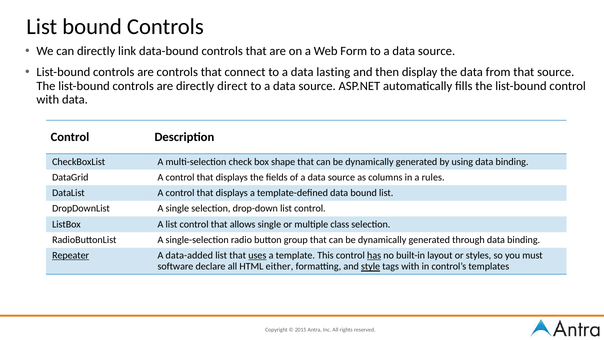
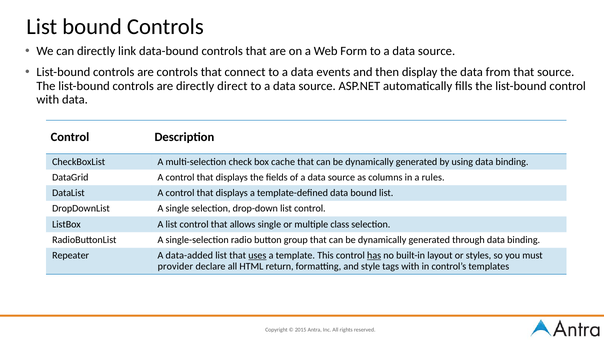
lasting: lasting -> events (333, 72)
shape: shape -> cache (283, 162)
Repeater underline: present -> none (71, 255)
software: software -> provider (175, 267)
either: either -> return (280, 267)
style underline: present -> none (371, 267)
